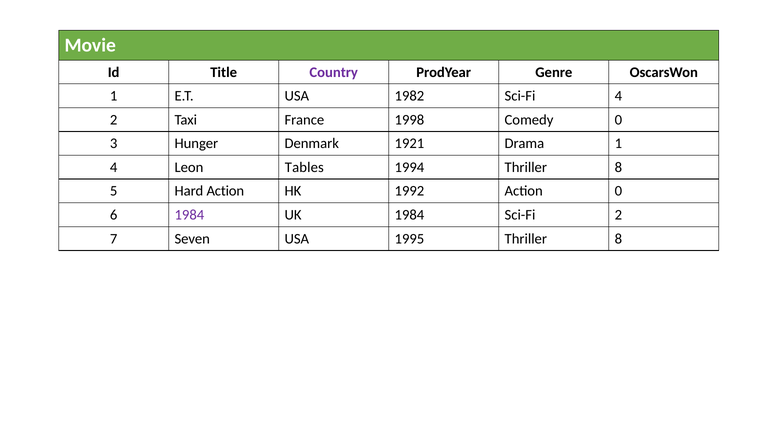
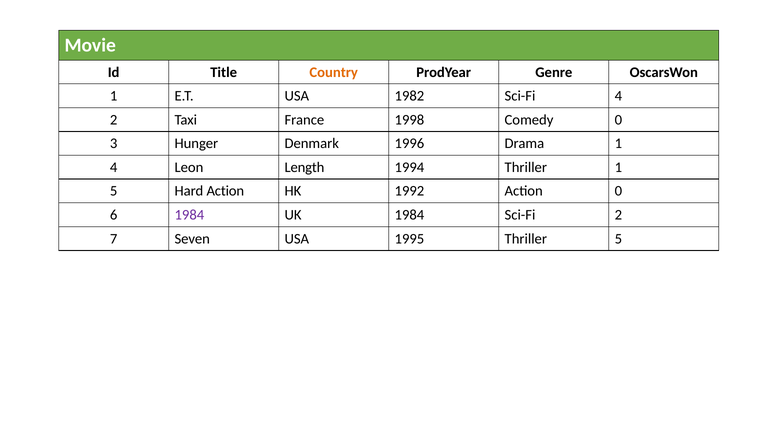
Country colour: purple -> orange (334, 72)
1921: 1921 -> 1996 (409, 143)
Tables: Tables -> Length (304, 167)
1994 Thriller 8: 8 -> 1 (618, 167)
1995 Thriller 8: 8 -> 5 (618, 239)
